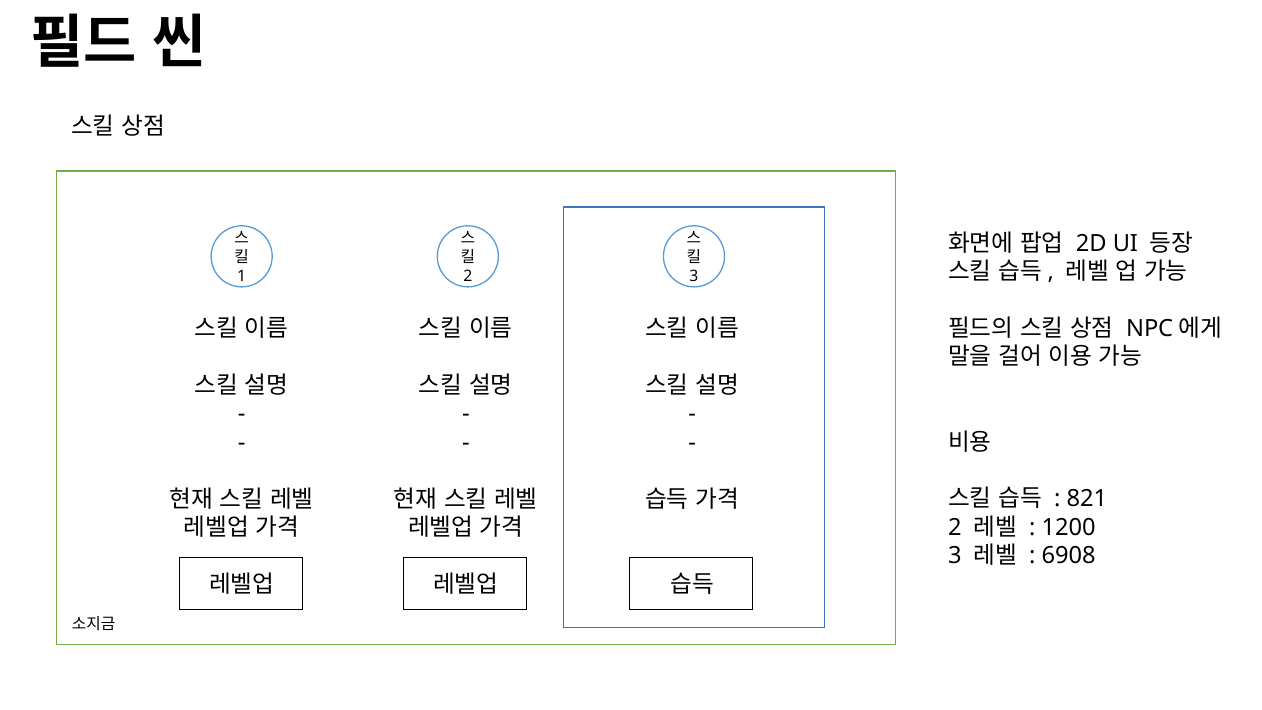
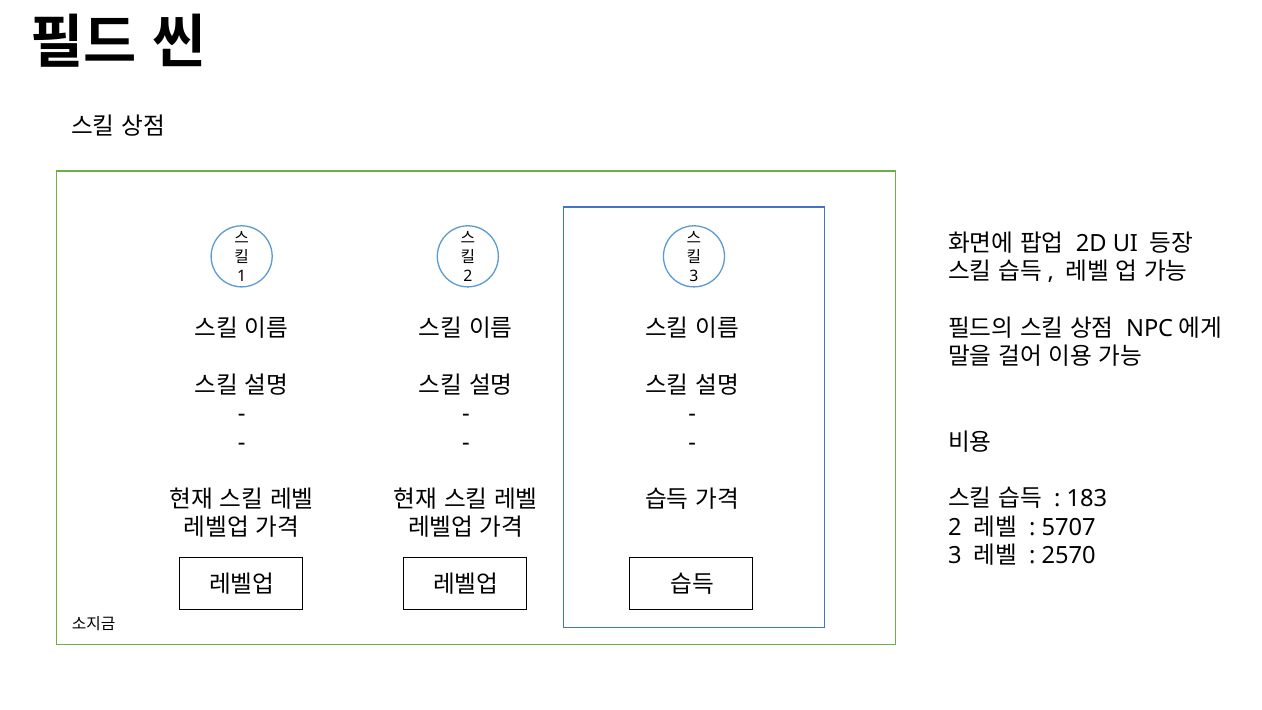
821: 821 -> 183 (1087, 499)
1200: 1200 -> 5707 (1069, 527)
6908: 6908 -> 2570 (1069, 556)
